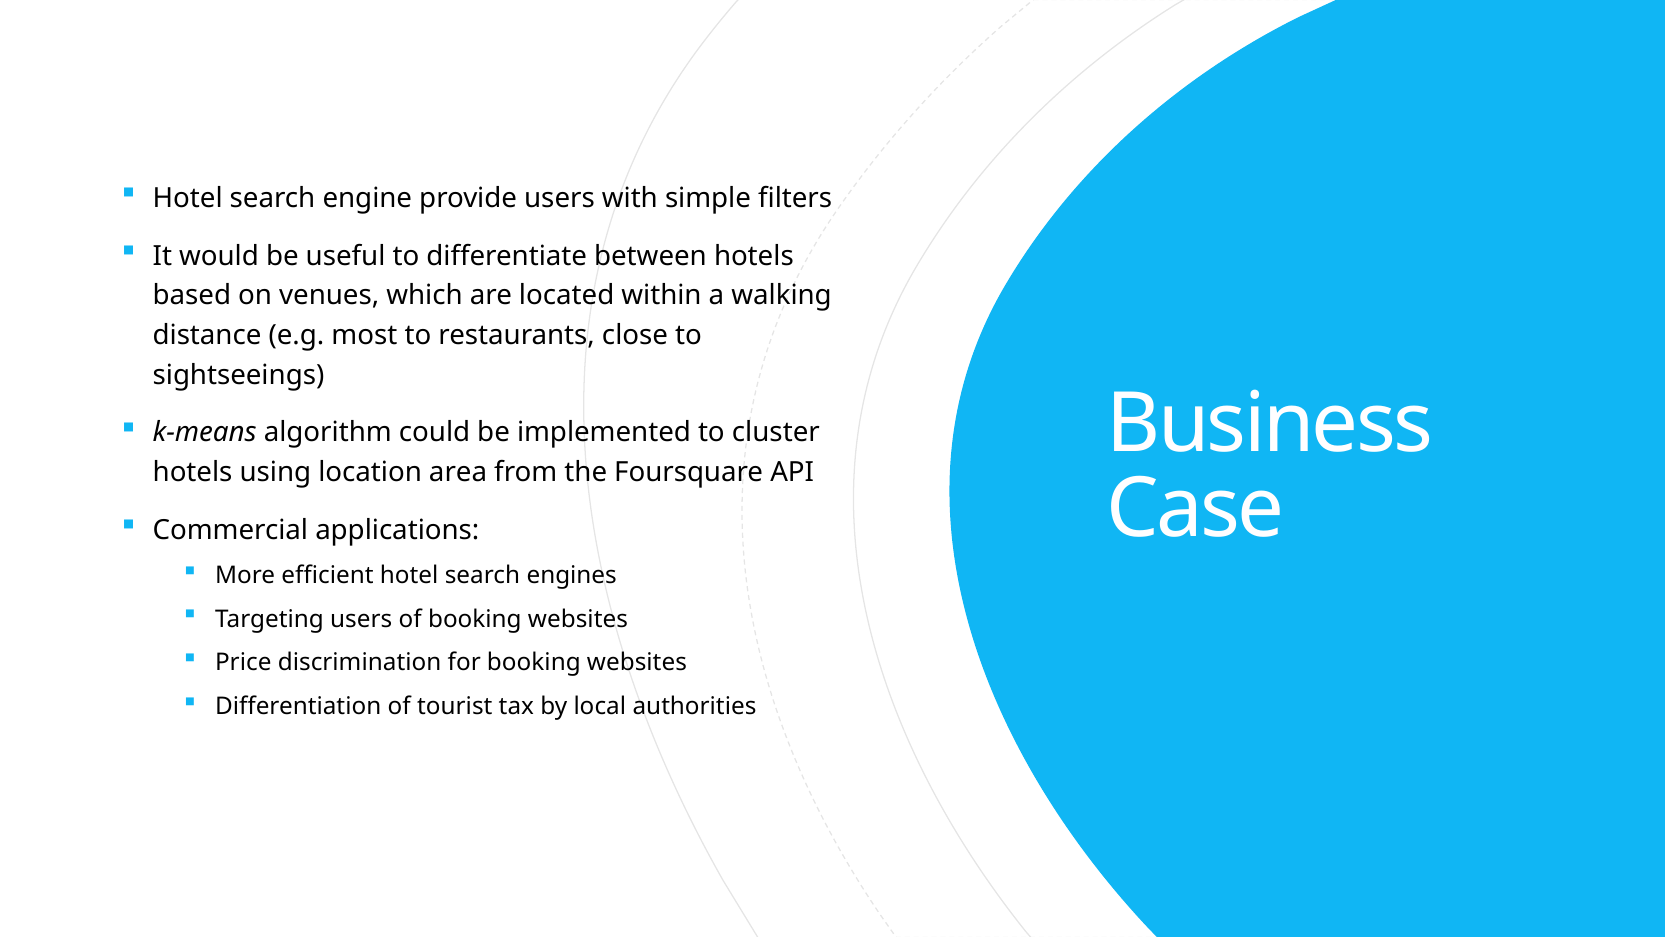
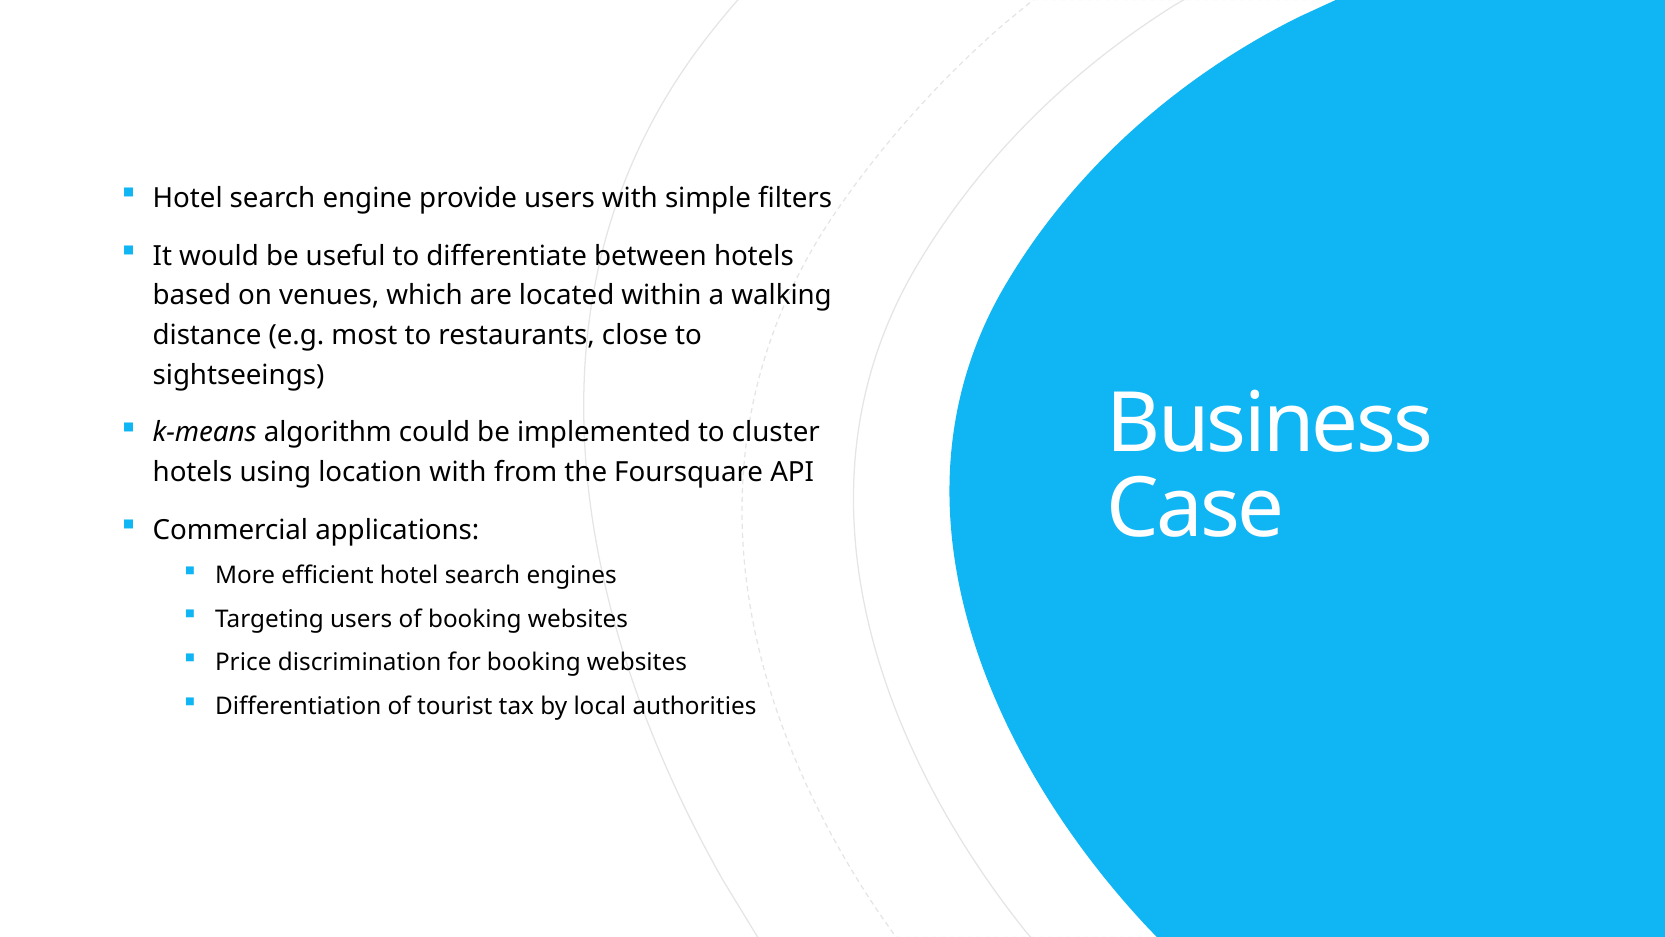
location area: area -> with (458, 472)
